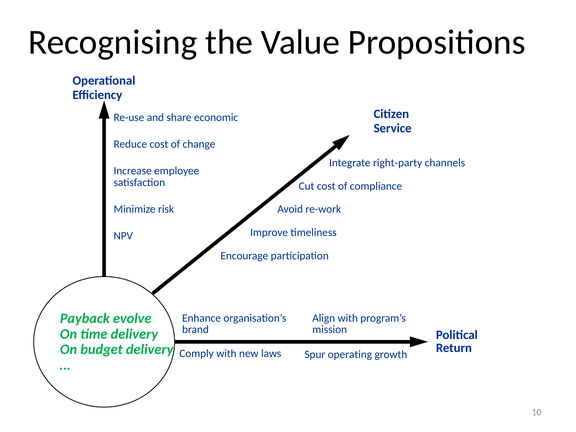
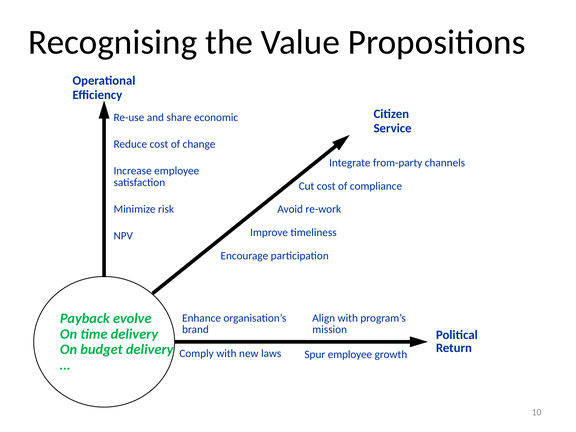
right-party: right-party -> from-party (398, 163)
Spur operating: operating -> employee (350, 355)
